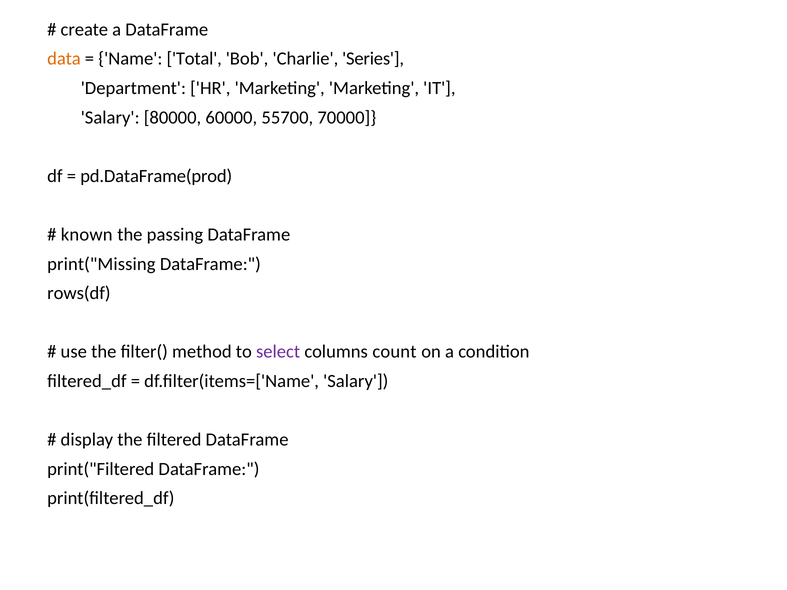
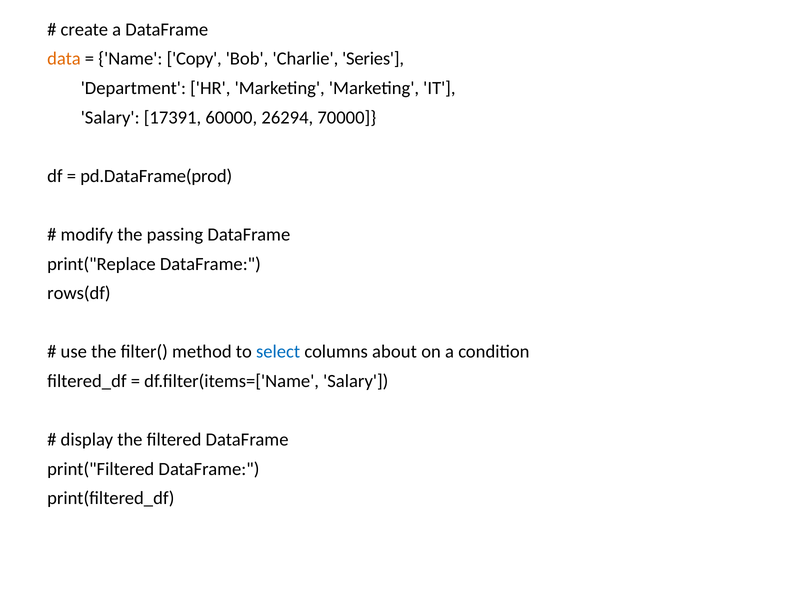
Total: Total -> Copy (194, 59)
80000: 80000 -> 17391 (172, 117)
55700: 55700 -> 26294 (287, 117)
known: known -> modify (87, 235)
print("Missing: print("Missing -> print("Replace (101, 264)
select colour: purple -> blue (278, 352)
count: count -> about (394, 352)
